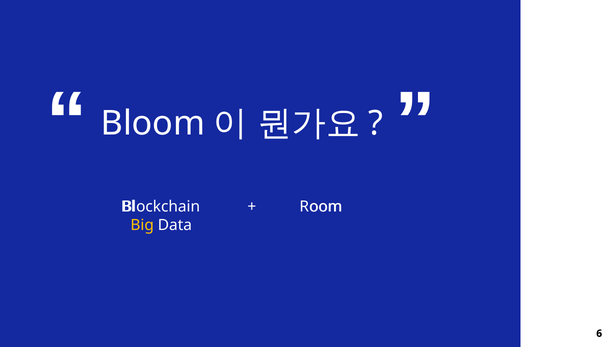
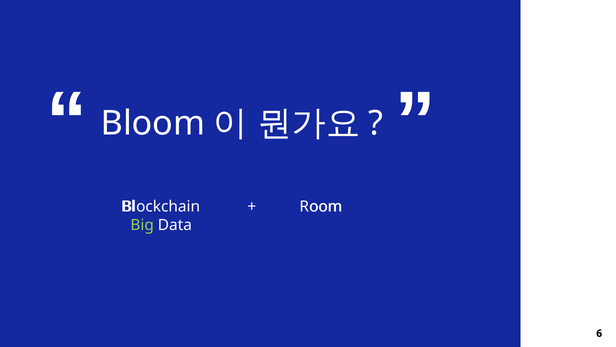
Big colour: yellow -> light green (142, 225)
